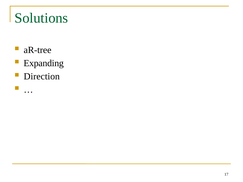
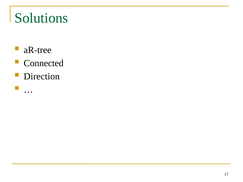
Expanding: Expanding -> Connected (44, 63)
